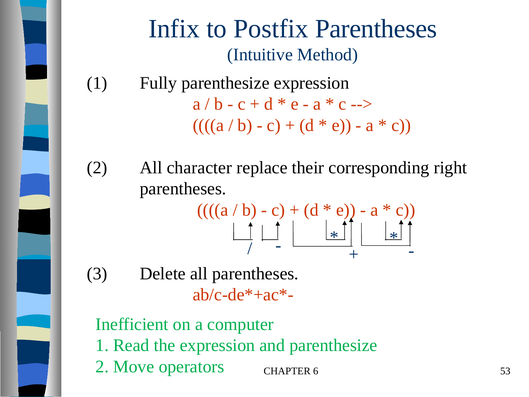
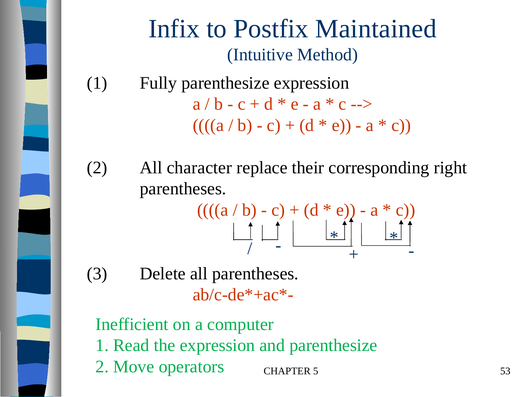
Postfix Parentheses: Parentheses -> Maintained (376, 29)
6: 6 -> 5 (316, 371)
